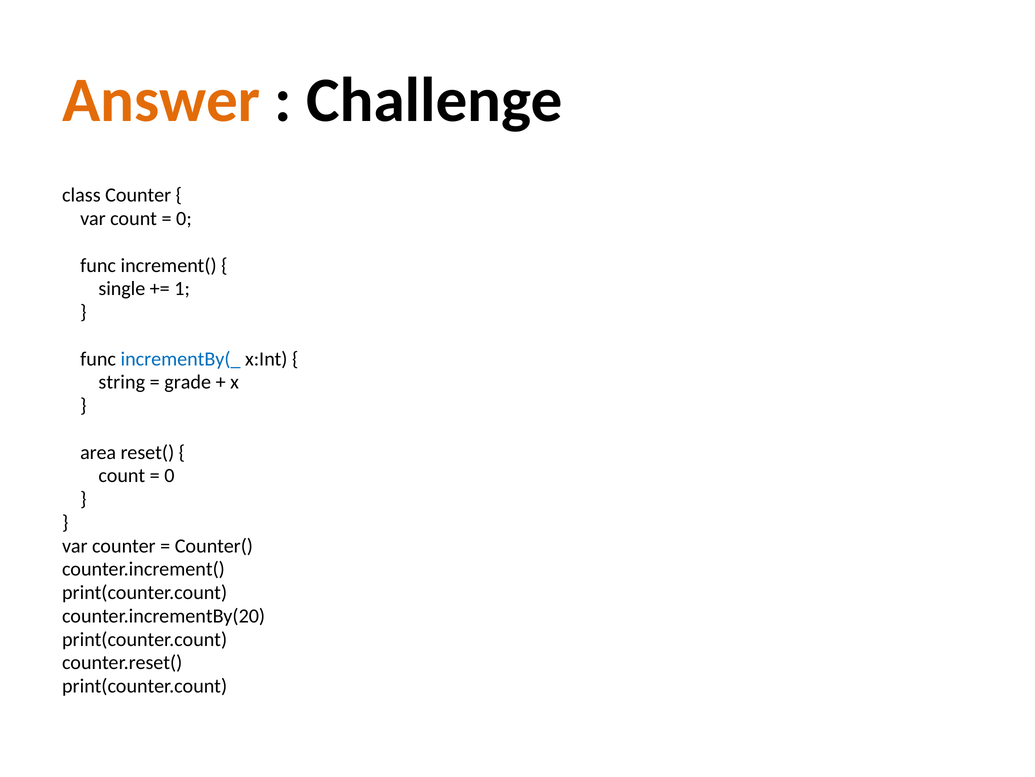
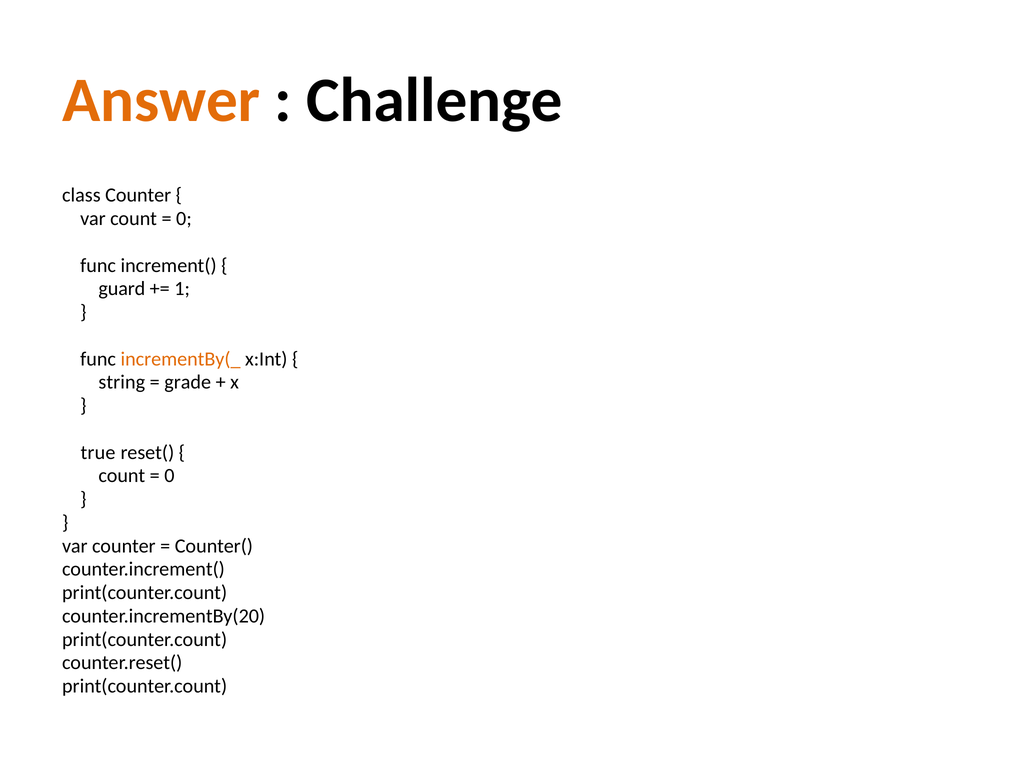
single: single -> guard (122, 289)
incrementBy(_ colour: blue -> orange (181, 359)
area: area -> true (98, 452)
